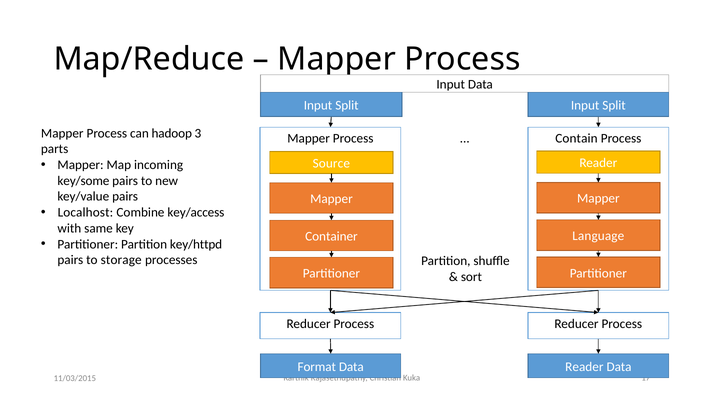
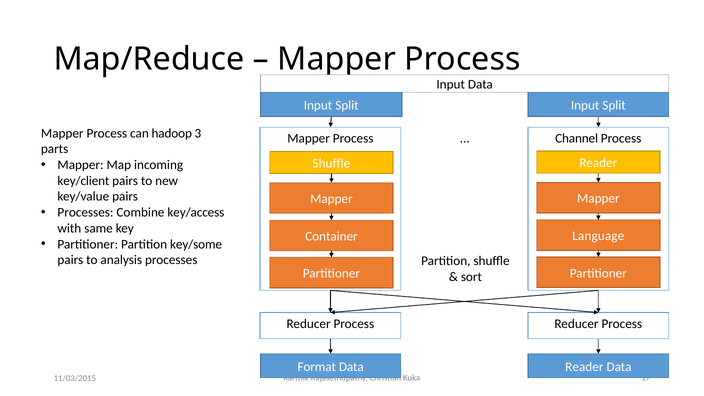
Contain: Contain -> Channel (577, 139)
Source: Source -> Shuffle (331, 163)
key/some: key/some -> key/client (83, 181)
Localhost: Localhost -> Processes (85, 212)
key/httpd: key/httpd -> key/some (196, 244)
storage: storage -> analysis (121, 260)
